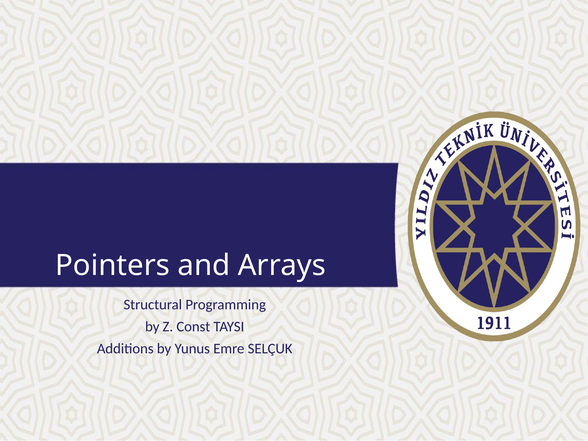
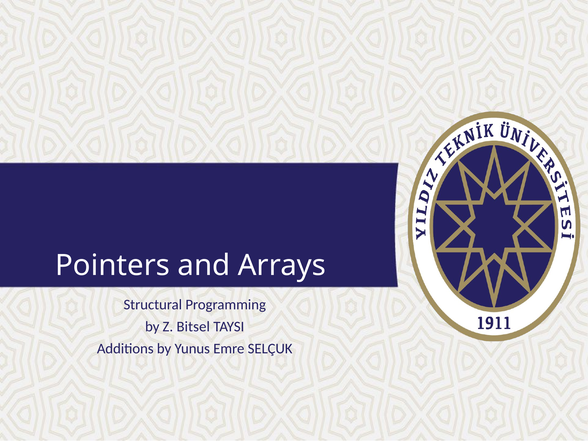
Const: Const -> Bitsel (193, 327)
